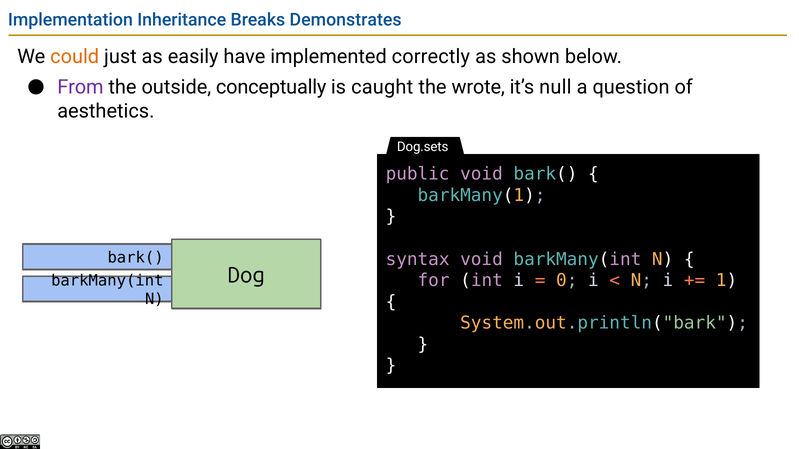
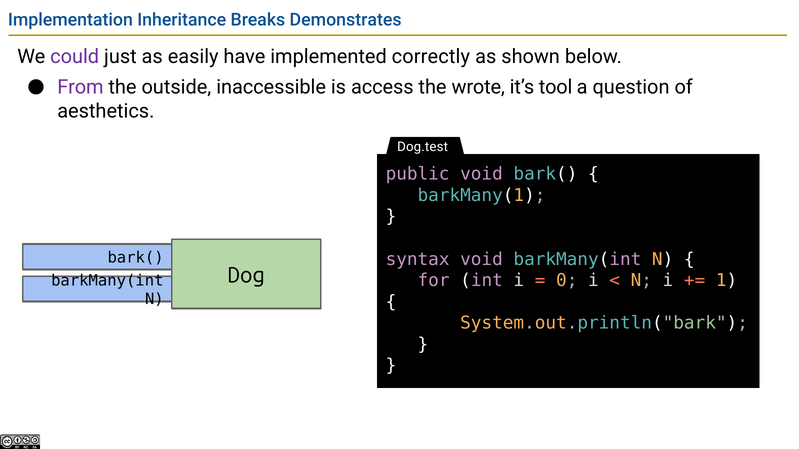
could colour: orange -> purple (75, 57)
conceptually: conceptually -> inaccessible (271, 87)
caught: caught -> access (382, 87)
null: null -> tool (556, 87)
Dog.sets: Dog.sets -> Dog.test (423, 147)
